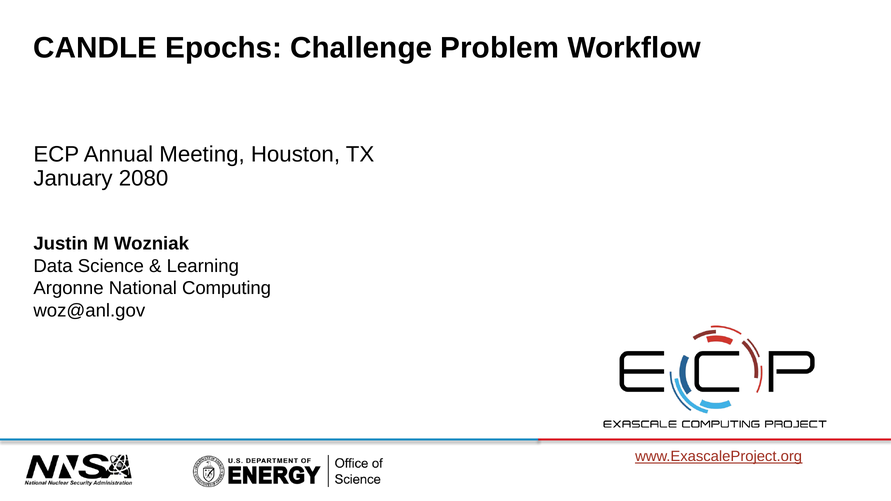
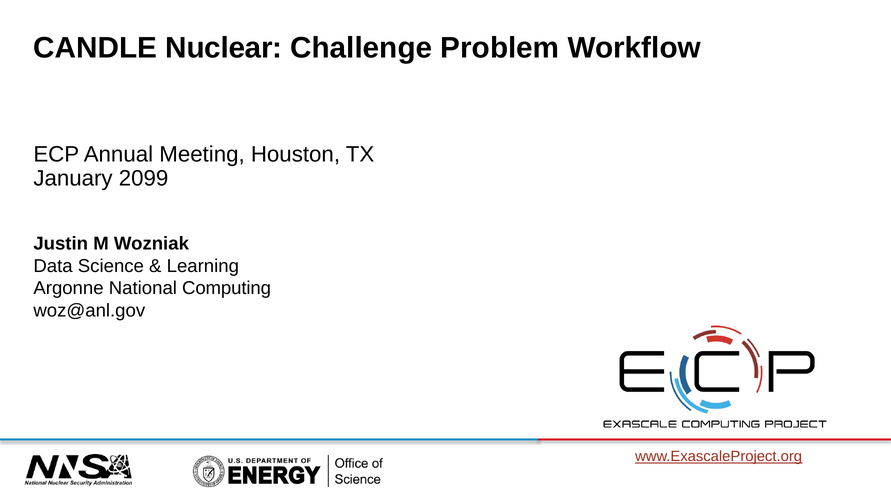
Epochs: Epochs -> Nuclear (224, 48)
2080: 2080 -> 2099 (144, 178)
